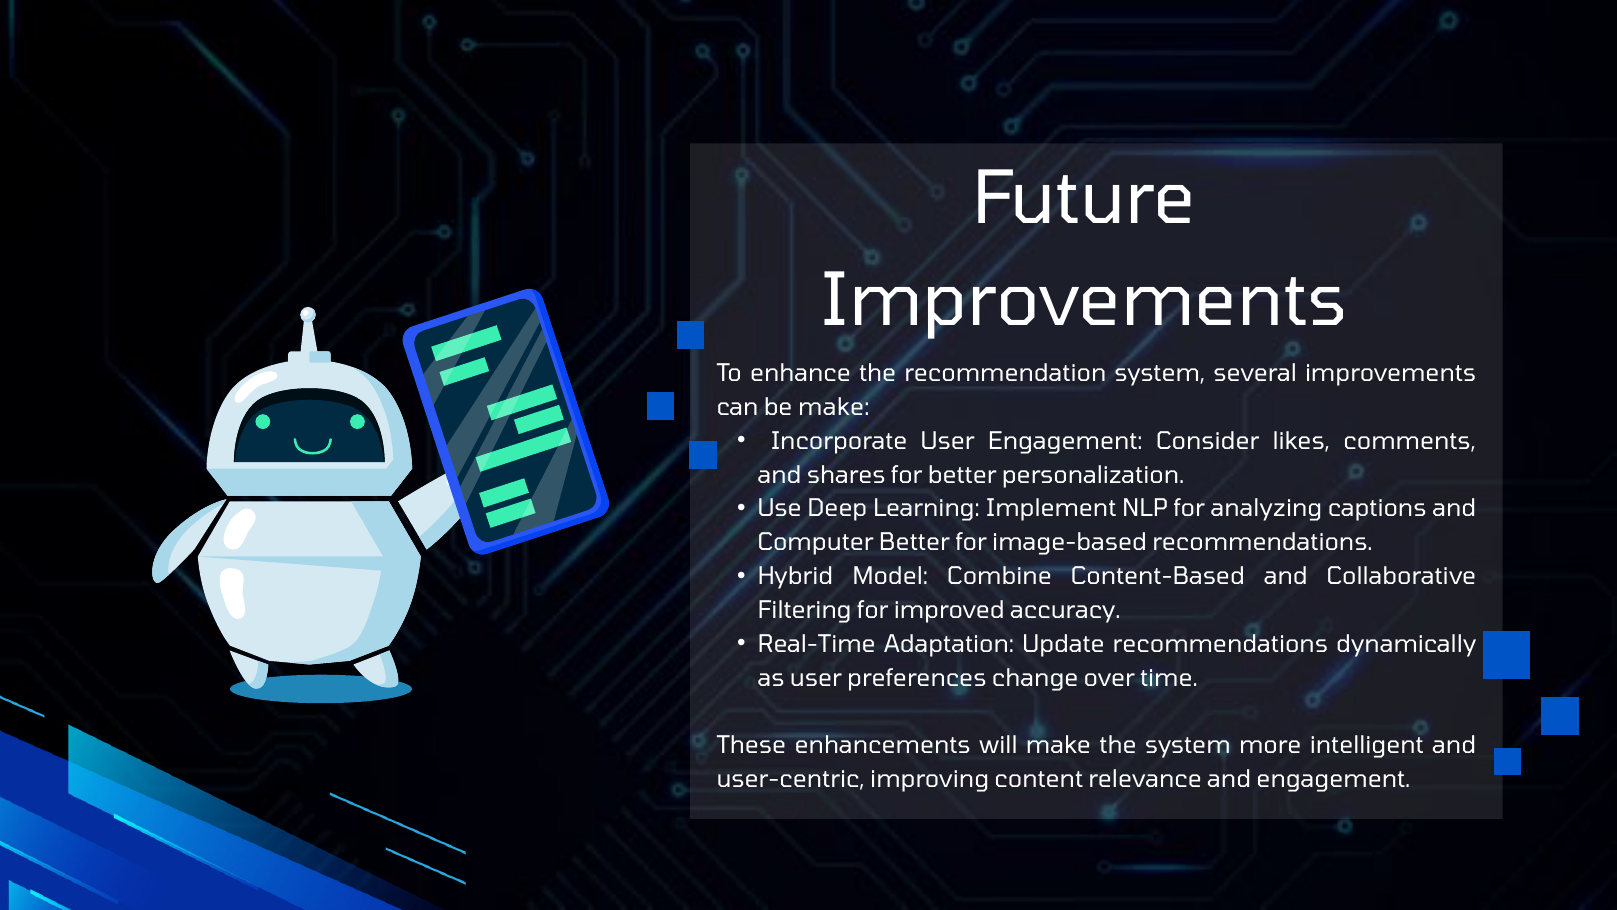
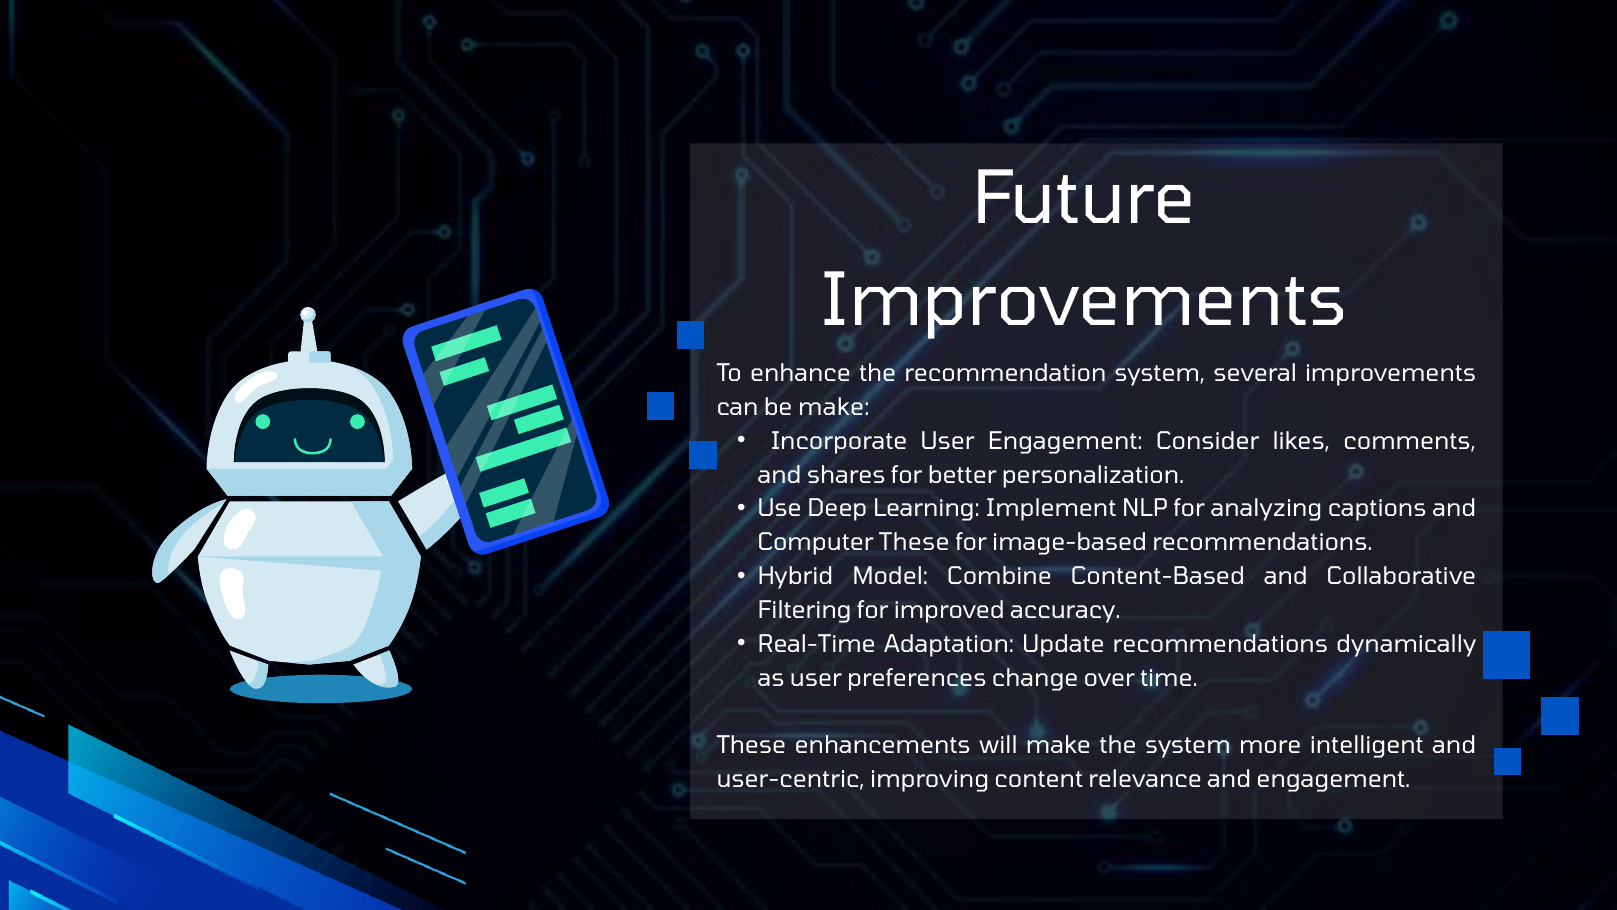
Computer Better: Better -> These (914, 543)
